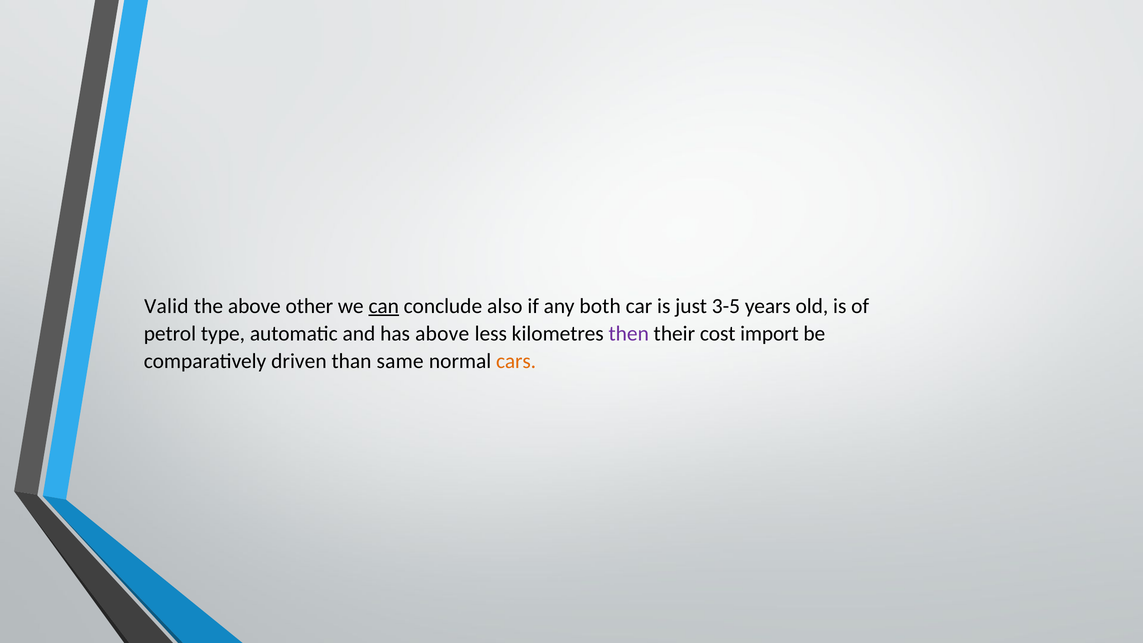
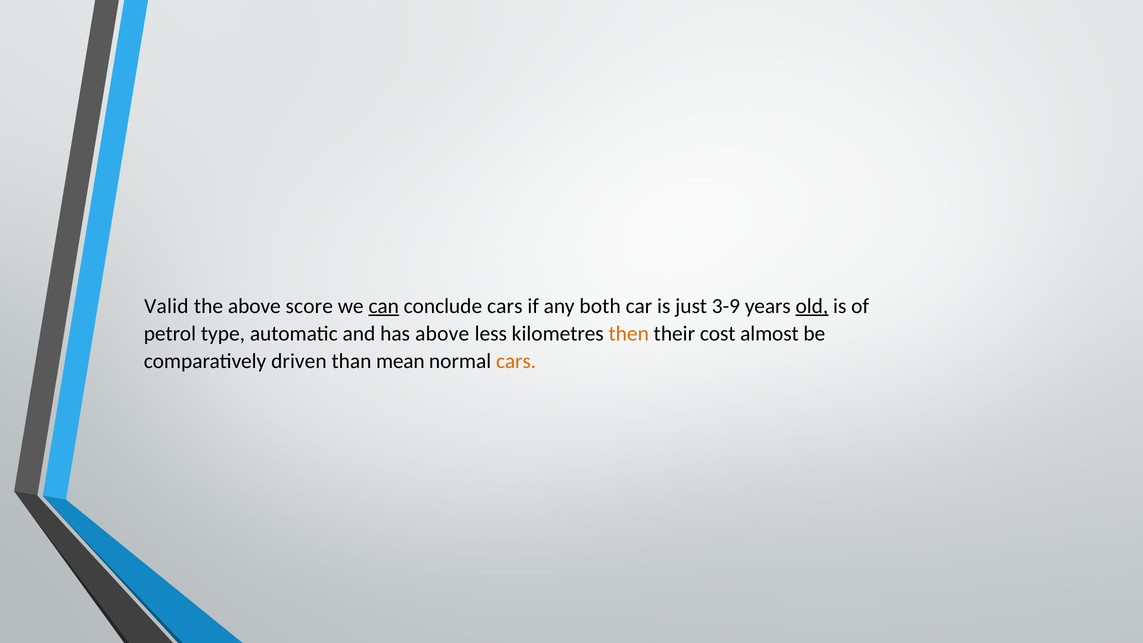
other: other -> score (309, 306)
conclude also: also -> cars (505, 306)
3-5: 3-5 -> 3-9 (726, 306)
old underline: none -> present (812, 306)
then colour: purple -> orange (629, 333)
import: import -> almost (769, 333)
same: same -> mean (400, 361)
